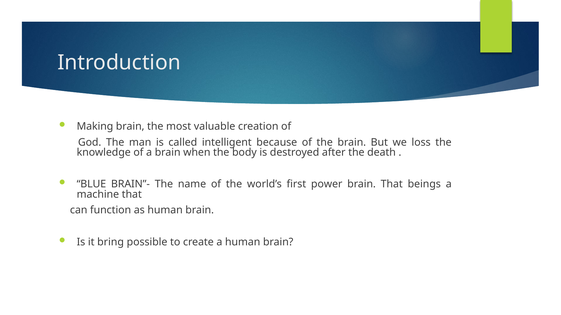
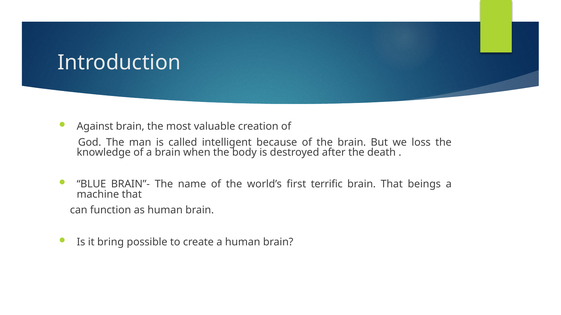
Making: Making -> Against (95, 127)
power: power -> terrific (327, 184)
